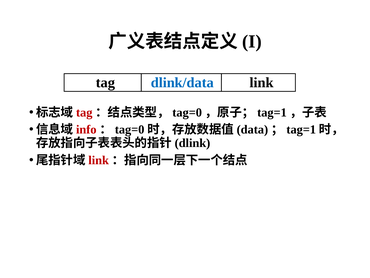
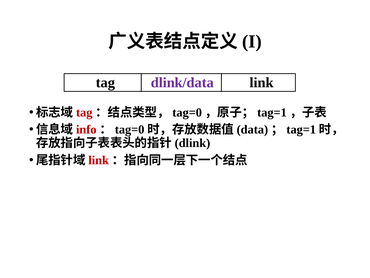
dlink/data colour: blue -> purple (182, 82)
